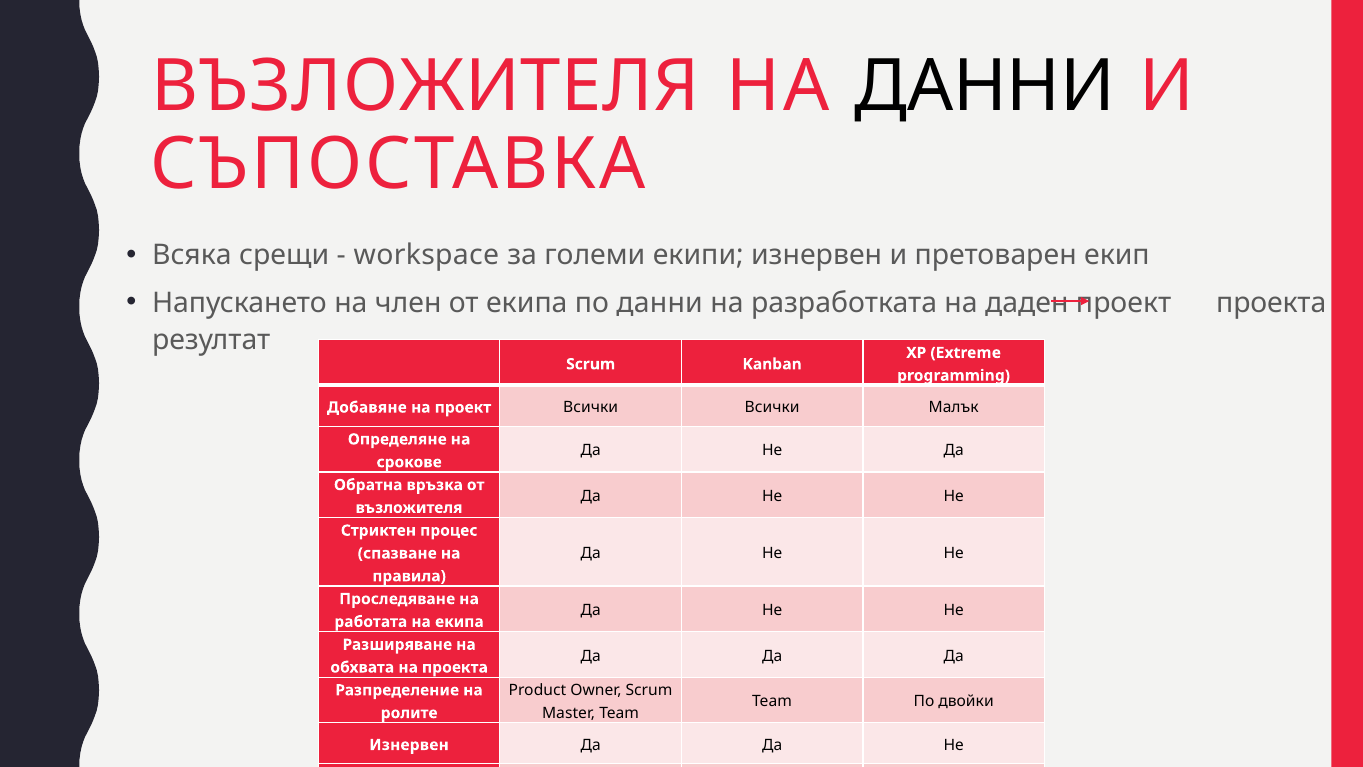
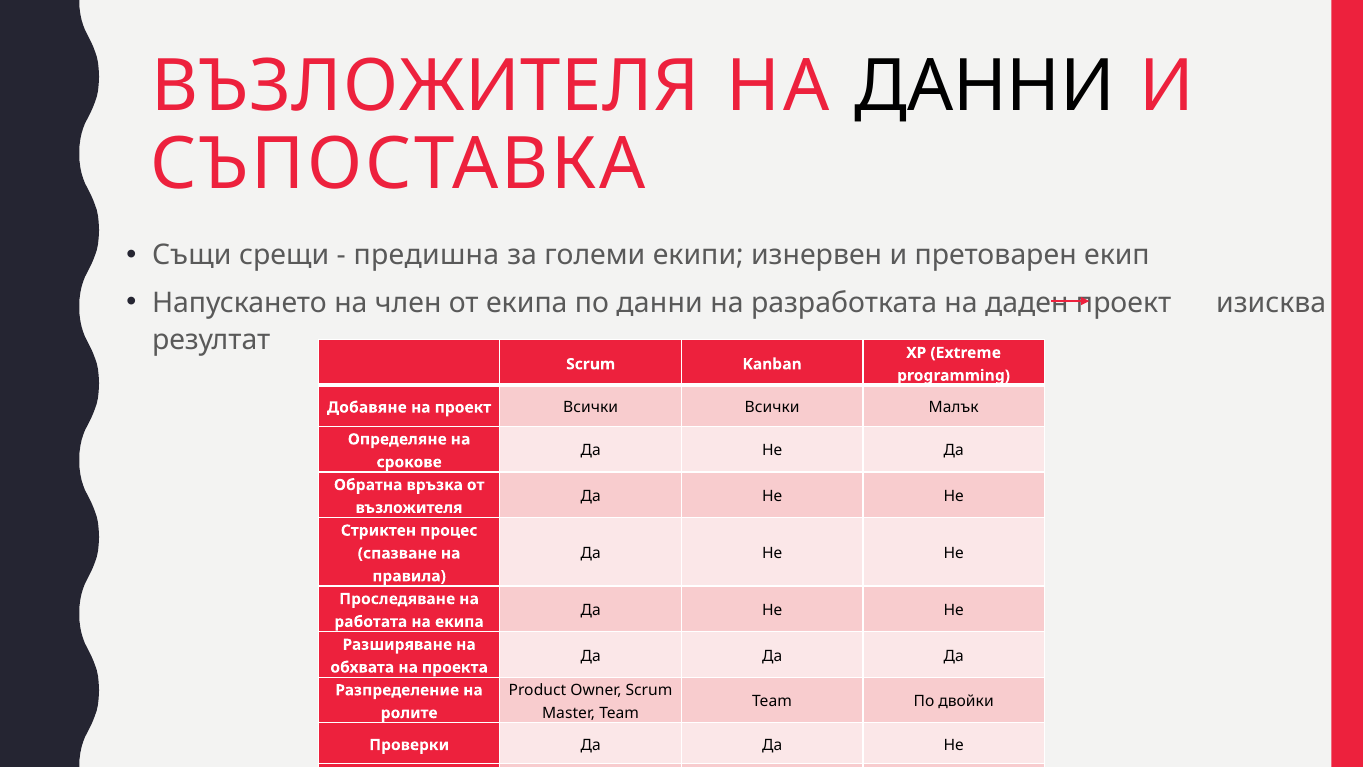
Всяка: Всяка -> Същи (192, 255)
workspace: workspace -> предишна (426, 255)
проект проекта: проекта -> изисква (1271, 303)
Изнервен: Изнервен -> Проверки (409, 745)
